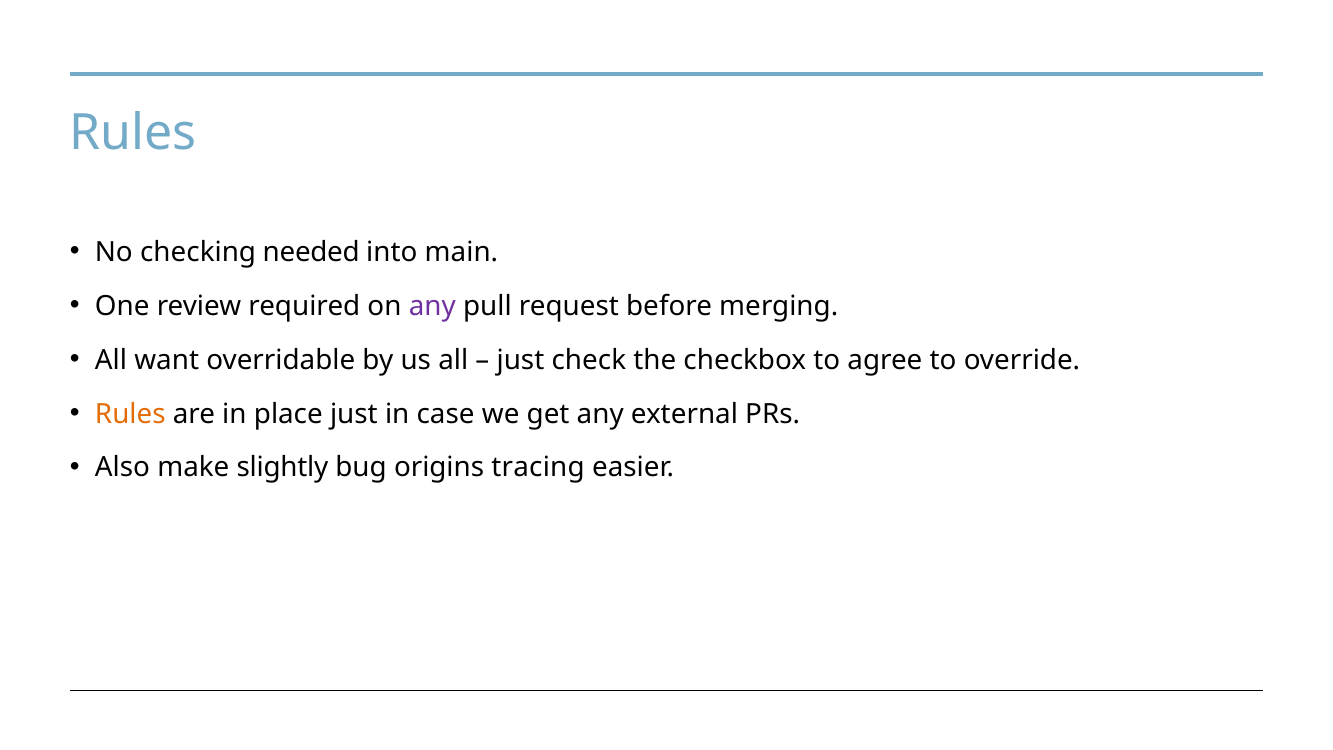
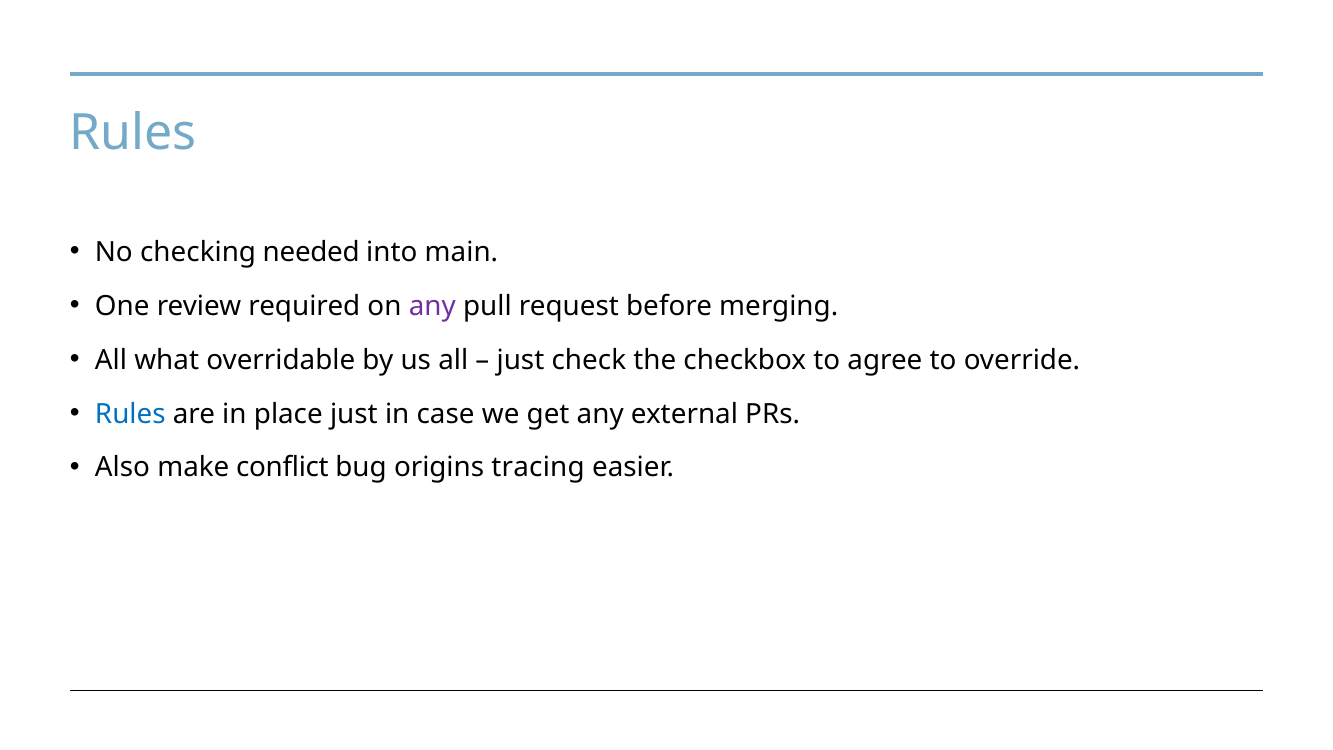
want: want -> what (167, 360)
Rules colour: orange -> blue (130, 414)
slightly: slightly -> conflict (282, 468)
